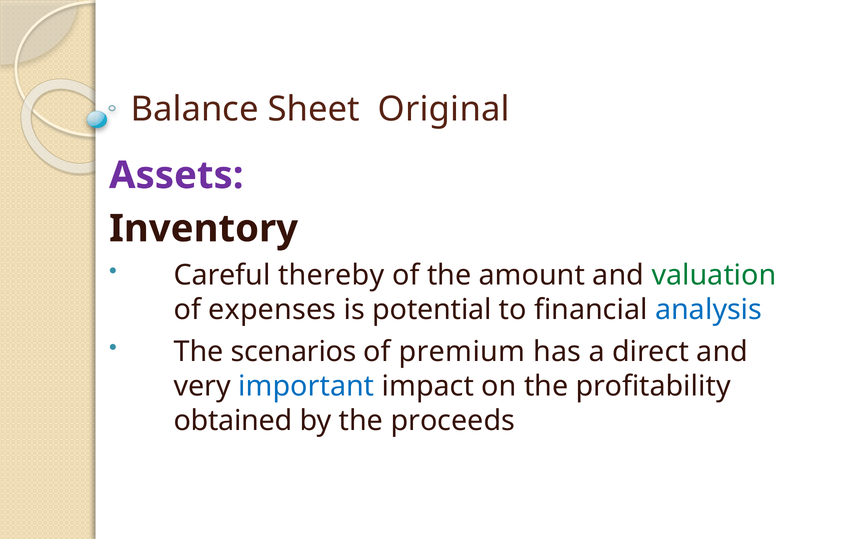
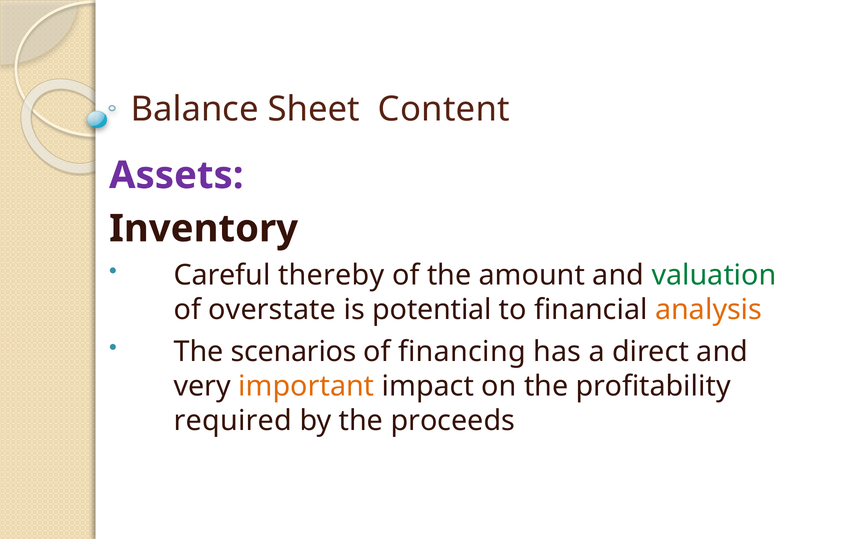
Original: Original -> Content (444, 109)
expenses: expenses -> overstate (272, 310)
analysis colour: blue -> orange (709, 310)
premium: premium -> financing (462, 351)
important colour: blue -> orange (306, 386)
obtained: obtained -> required (233, 420)
